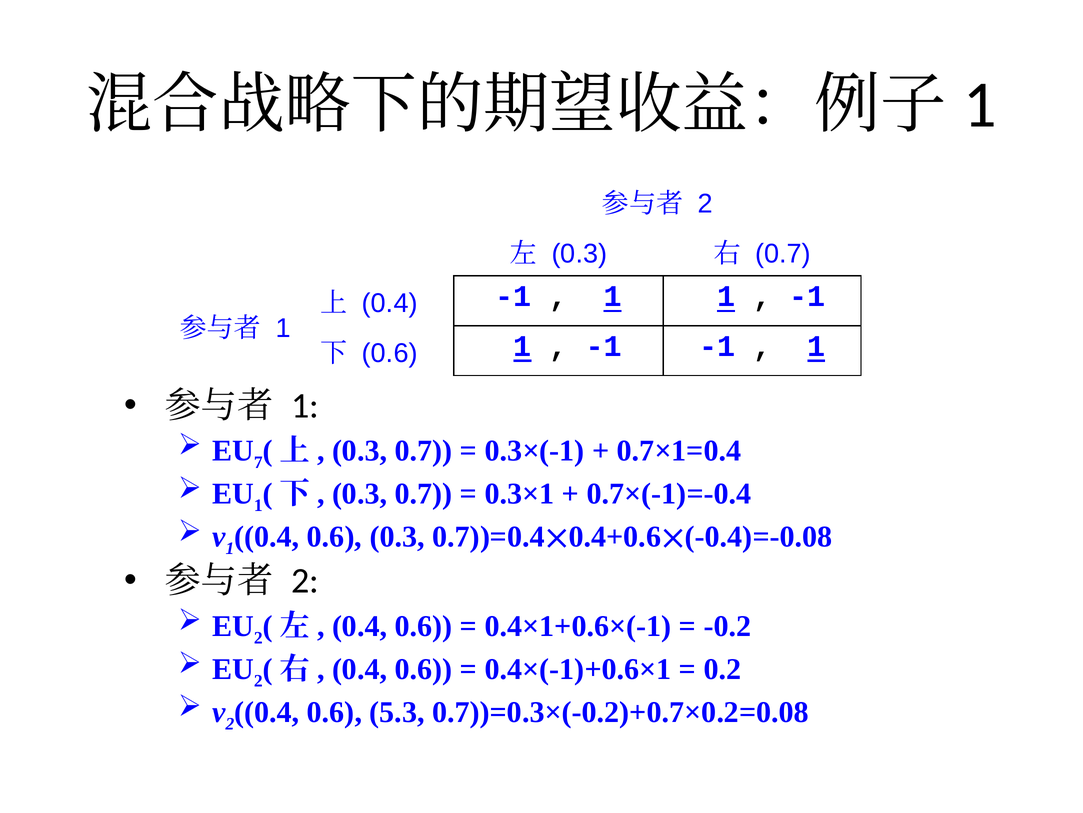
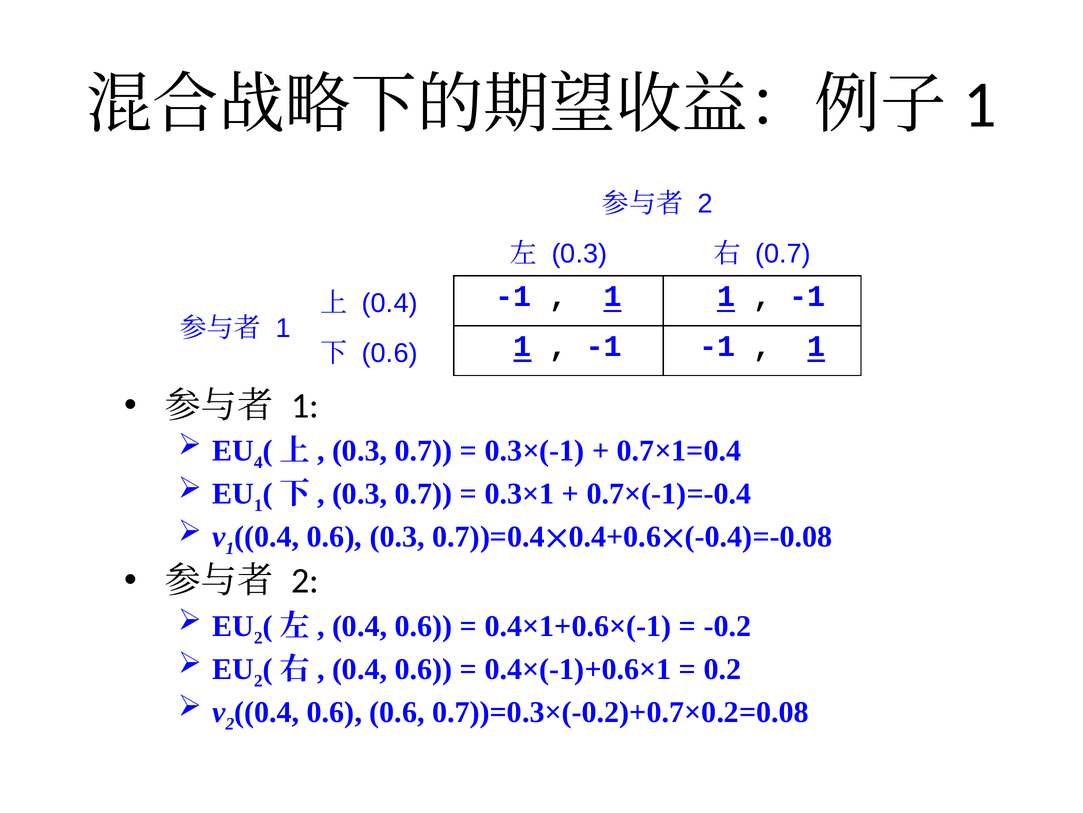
7: 7 -> 4 (258, 462)
0.6 5.3: 5.3 -> 0.6 (397, 712)
